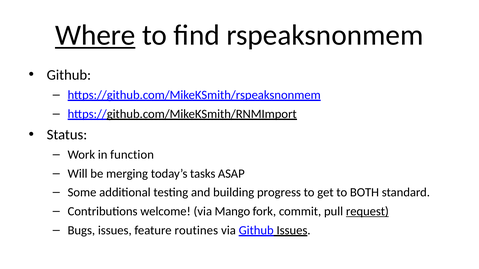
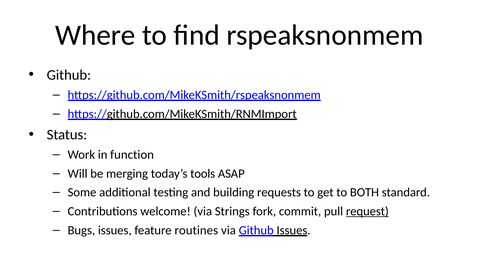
Where underline: present -> none (95, 35)
tasks: tasks -> tools (203, 174)
progress: progress -> requests (279, 193)
Mango: Mango -> Strings (232, 212)
